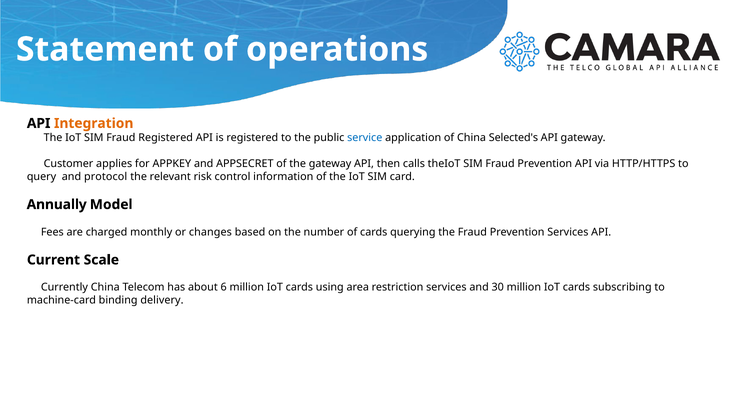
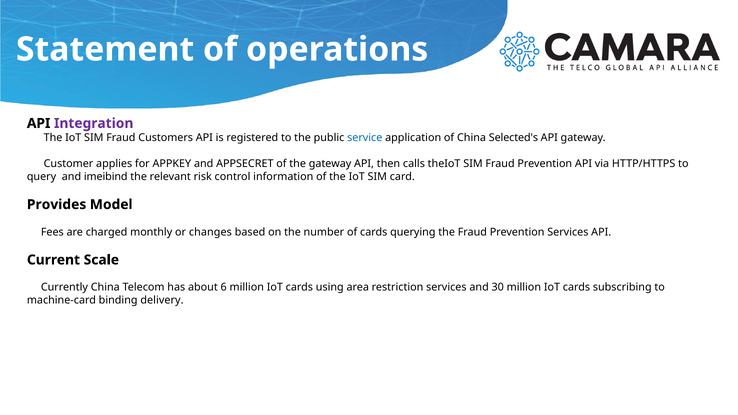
Integration colour: orange -> purple (94, 123)
Fraud Registered: Registered -> Customers (166, 138)
protocol: protocol -> imeibind (106, 177)
Annually: Annually -> Provides (57, 205)
